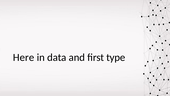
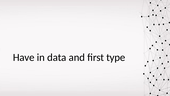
Here: Here -> Have (24, 57)
